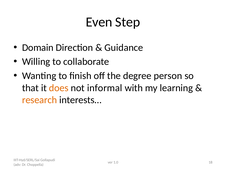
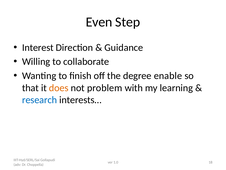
Domain: Domain -> Interest (38, 47)
person: person -> enable (168, 76)
informal: informal -> problem (105, 88)
research colour: orange -> blue (40, 100)
